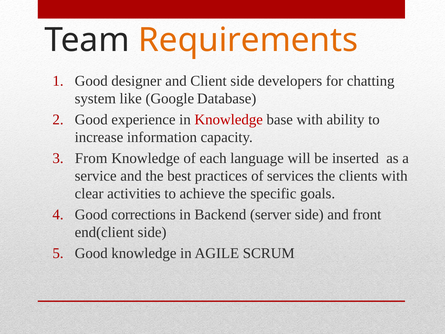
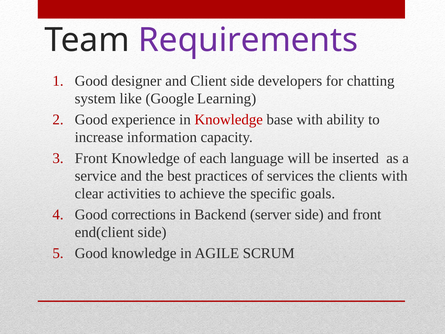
Requirements colour: orange -> purple (248, 40)
Database: Database -> Learning (227, 99)
From: From -> Front (91, 158)
